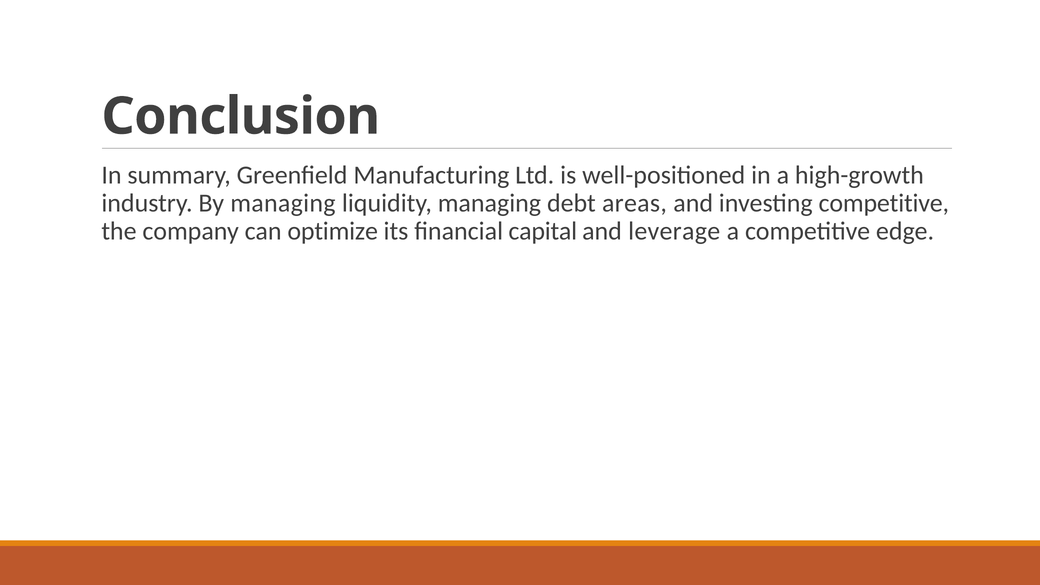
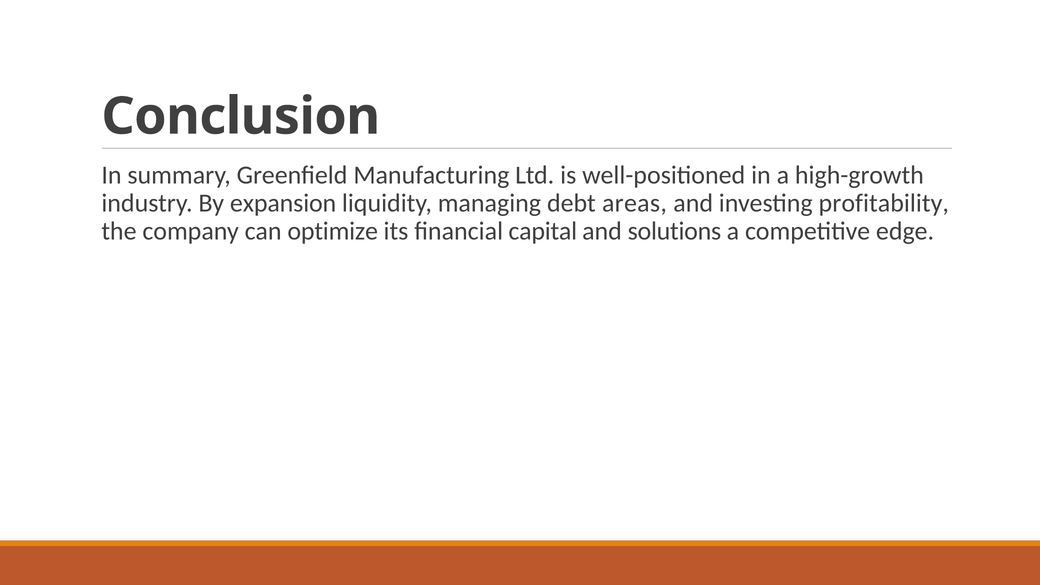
By managing: managing -> expansion (283, 203)
investing competitive: competitive -> profitability (884, 203)
leverage: leverage -> solutions (674, 231)
